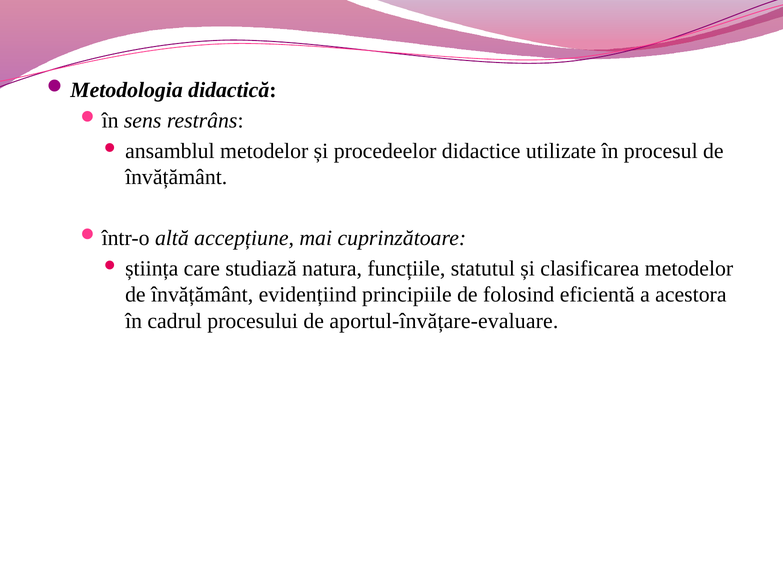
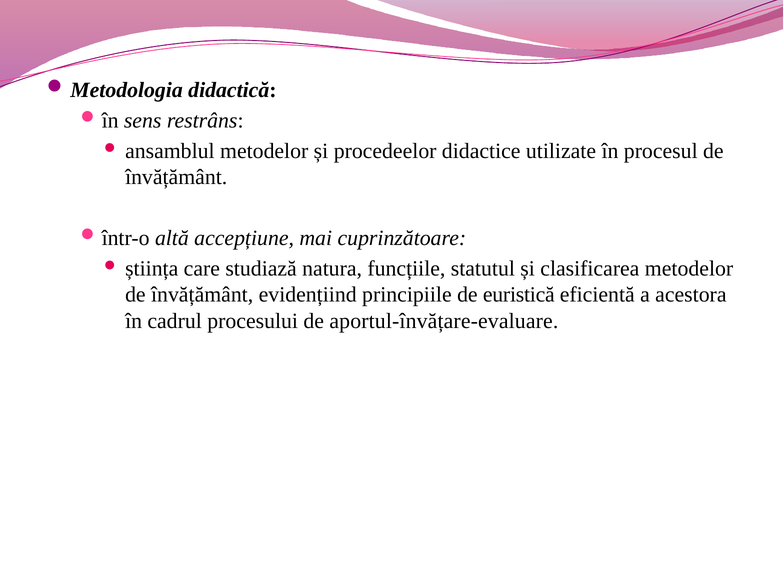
folosind: folosind -> euristică (519, 295)
